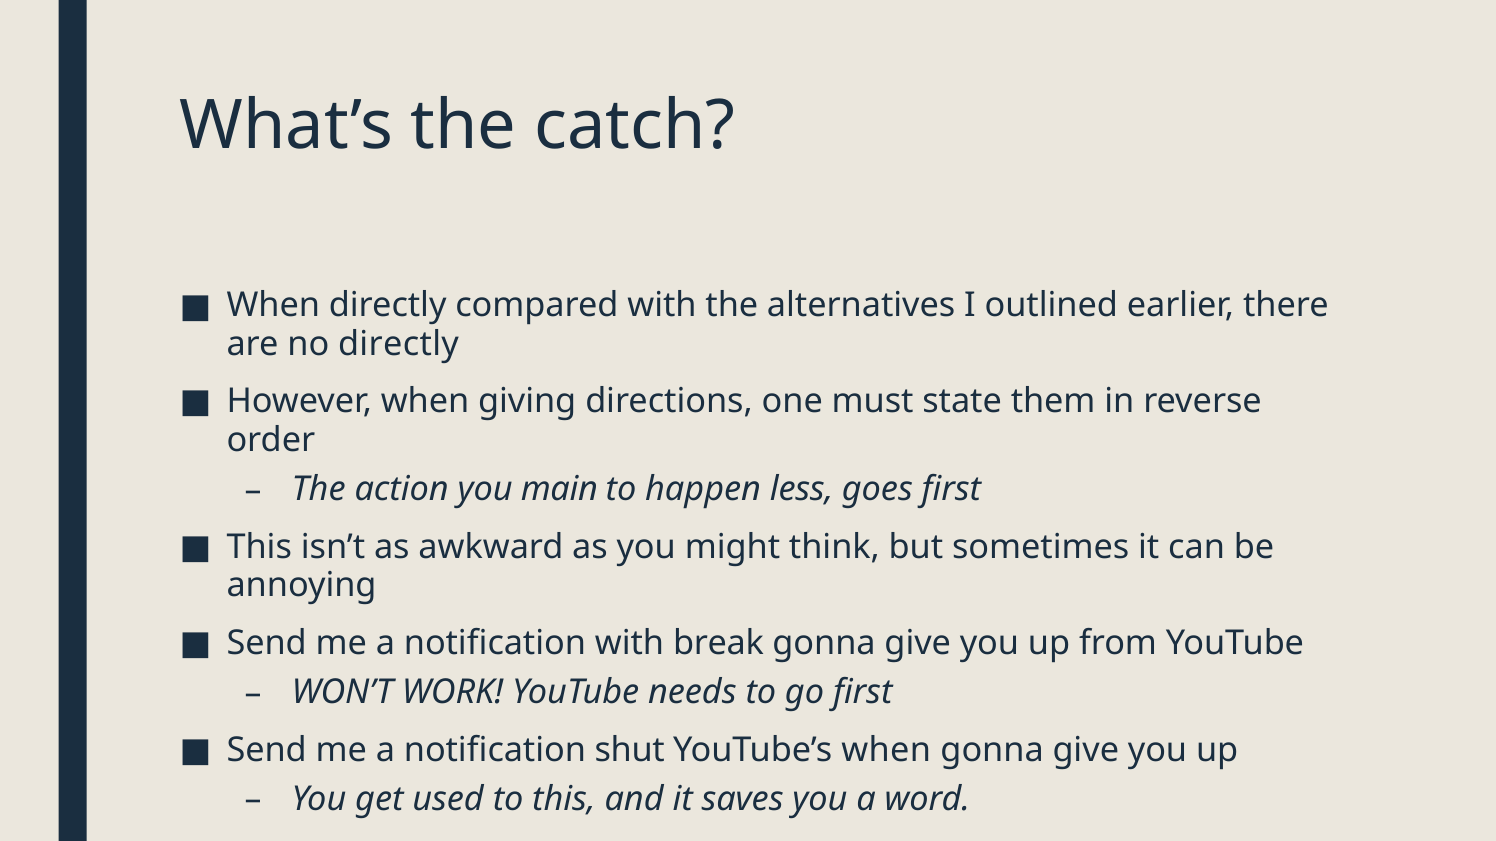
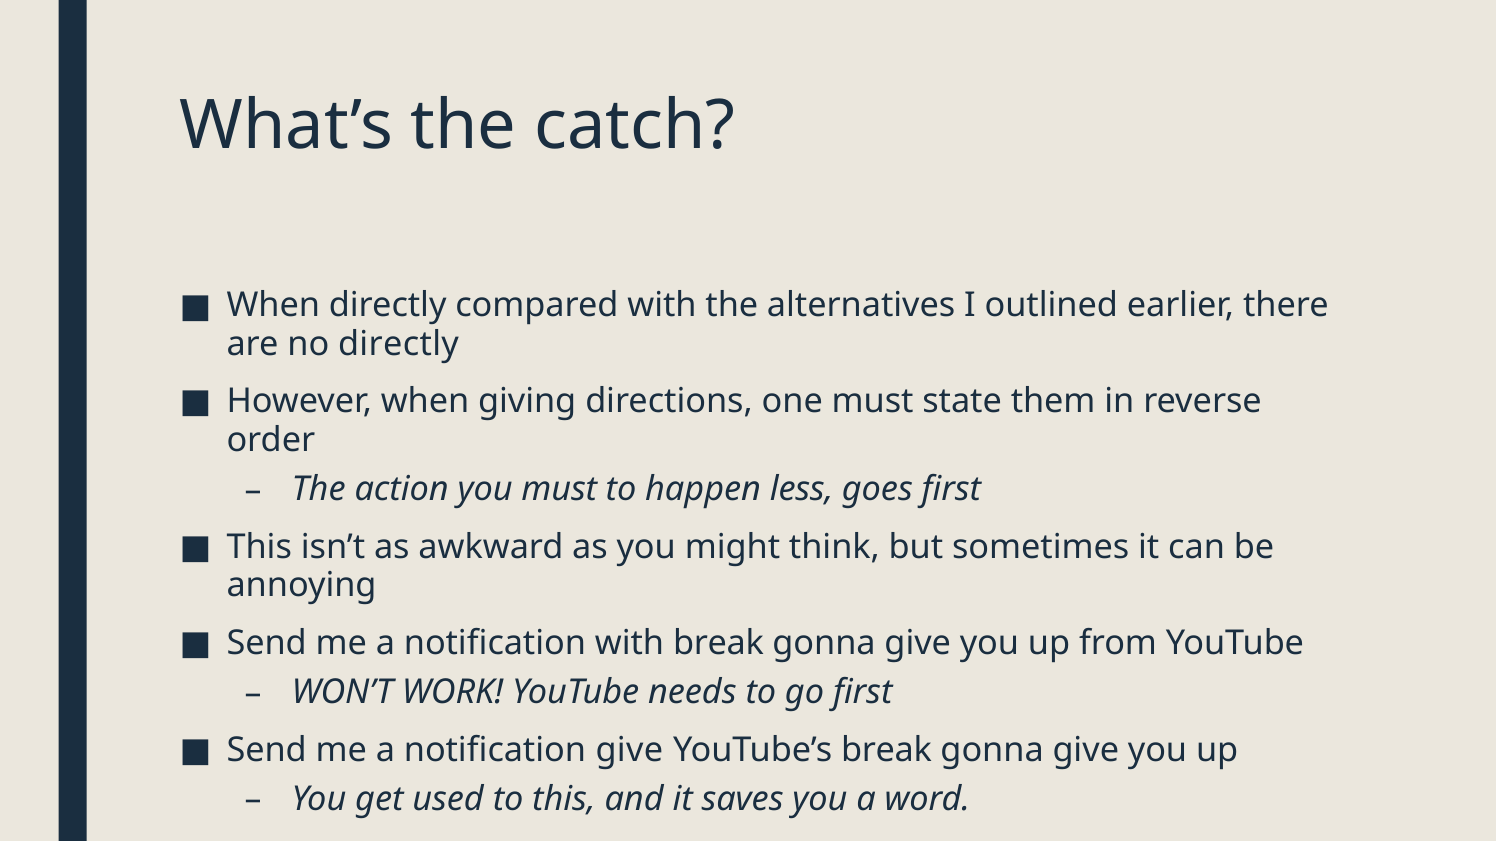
you main: main -> must (559, 490)
notification shut: shut -> give (629, 750)
YouTube’s when: when -> break (886, 750)
